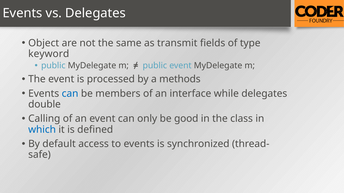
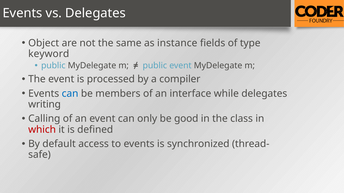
transmit: transmit -> instance (177, 43)
methods: methods -> compiler (180, 79)
double: double -> writing (45, 105)
which colour: blue -> red (42, 130)
